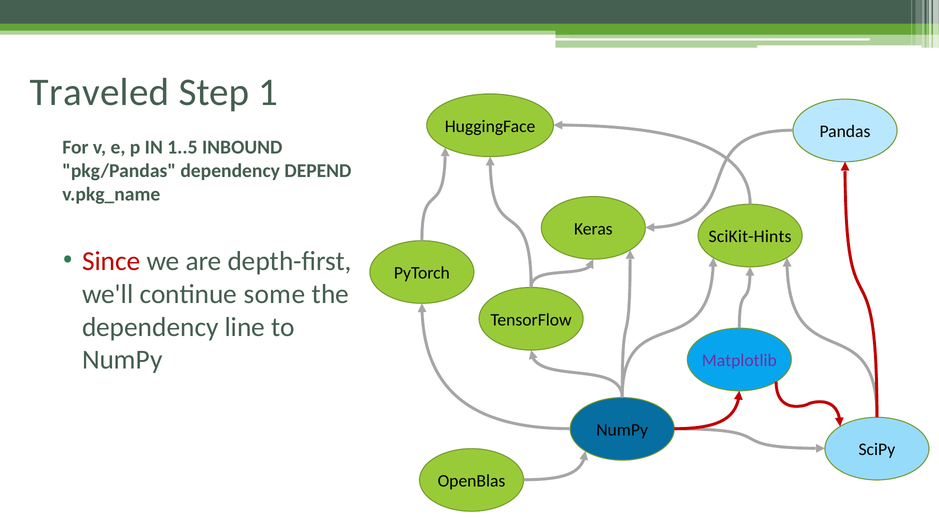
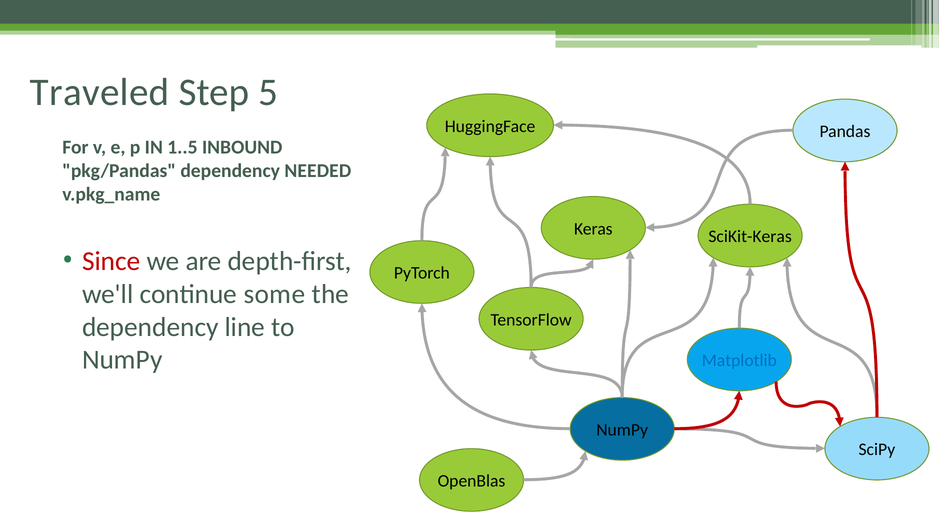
1: 1 -> 5 (268, 93)
DEPEND: DEPEND -> NEEDED (318, 171)
SciKit-Hints: SciKit-Hints -> SciKit-Keras (750, 237)
Matplotlib colour: purple -> blue (739, 361)
